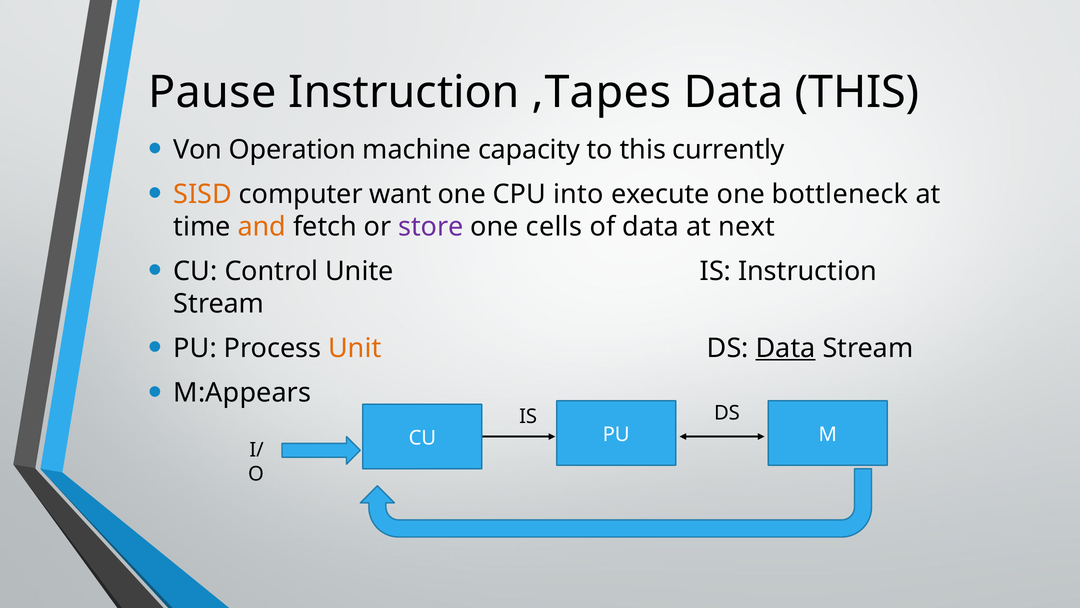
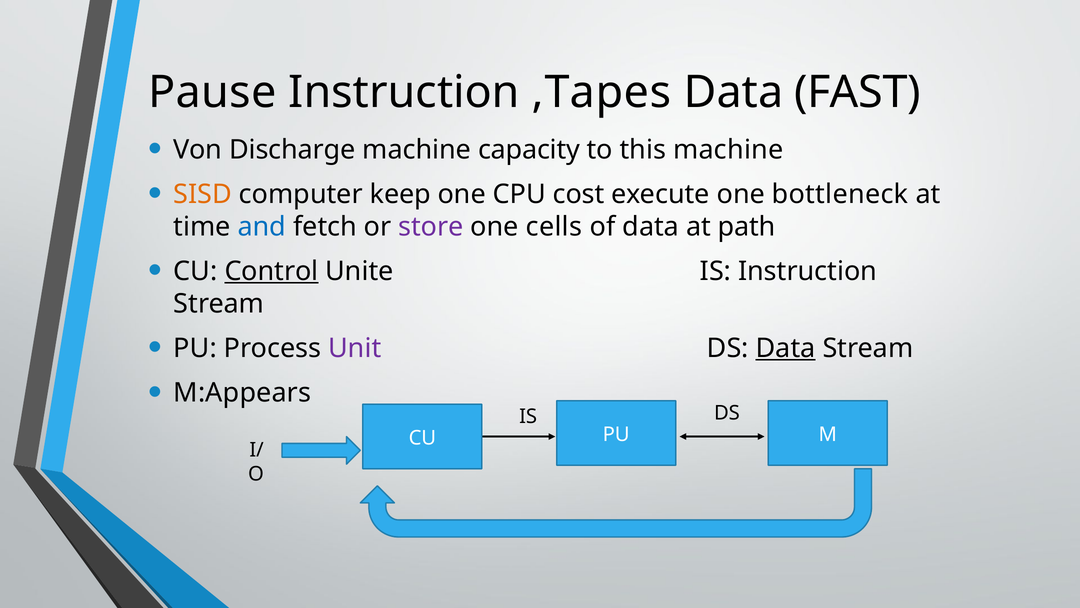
Data THIS: THIS -> FAST (857, 93)
Operation: Operation -> Discharge (292, 150)
this currently: currently -> machine (728, 150)
want: want -> keep (400, 194)
into: into -> cost (579, 194)
and colour: orange -> blue (262, 226)
next: next -> path (747, 226)
Control underline: none -> present (271, 271)
Unit colour: orange -> purple (355, 348)
